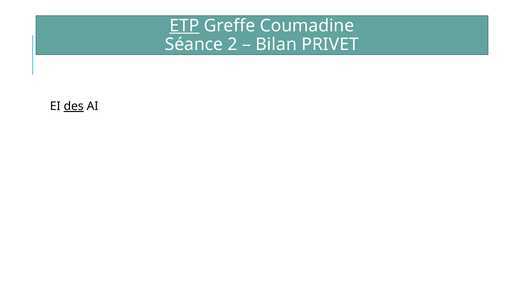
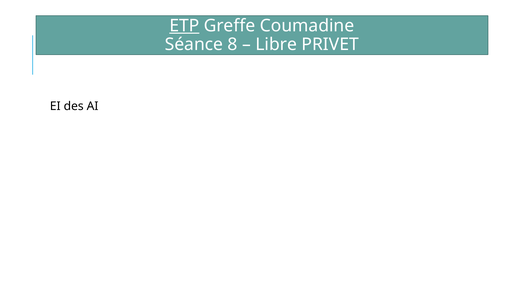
2: 2 -> 8 (233, 45)
Bilan: Bilan -> Libre (276, 45)
des underline: present -> none (74, 107)
